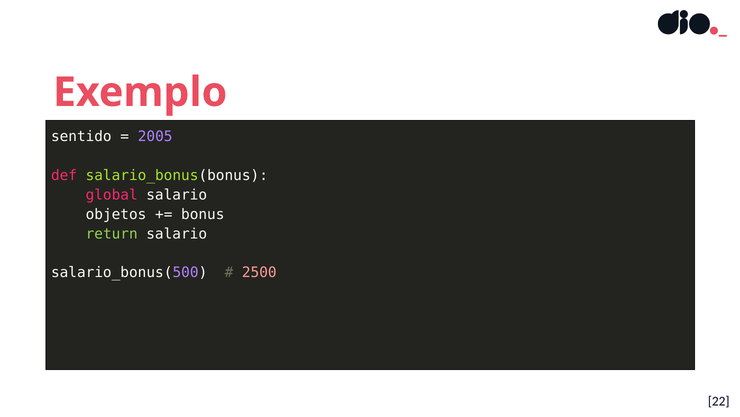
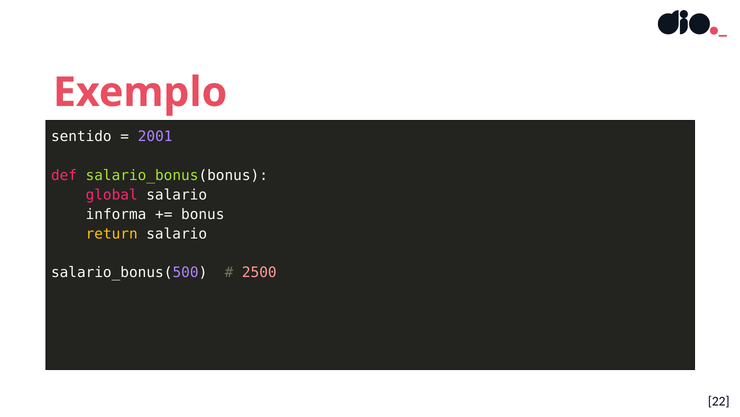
2005: 2005 -> 2001 (155, 136)
objetos: objetos -> informa (116, 214)
return colour: light green -> yellow (112, 233)
